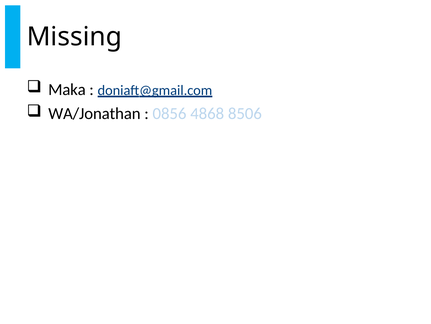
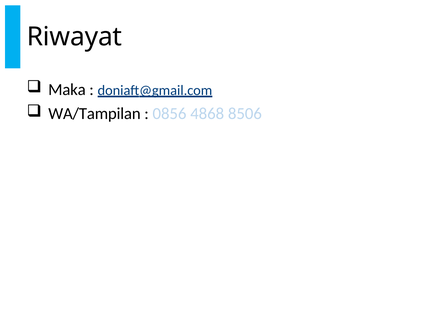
Missing: Missing -> Riwayat (74, 37)
WA/Jonathan: WA/Jonathan -> WA/Tampilan (94, 113)
